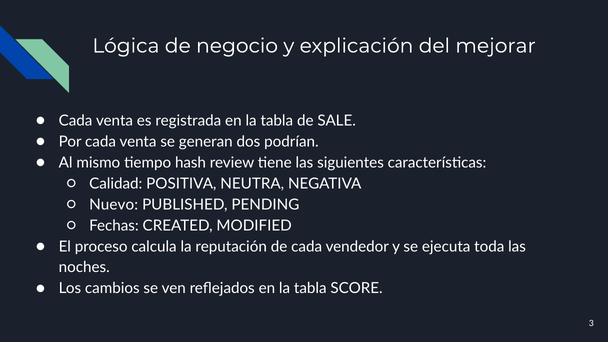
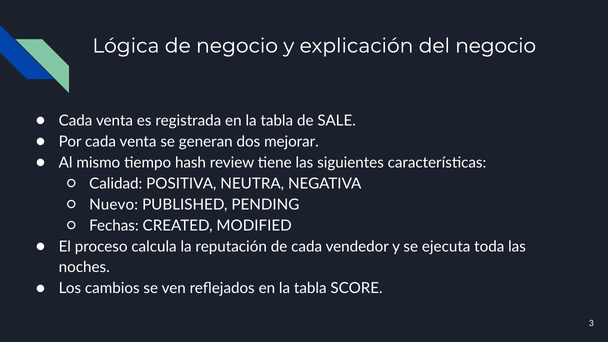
del mejorar: mejorar -> negocio (496, 46)
podrían: podrían -> mejorar (291, 142)
